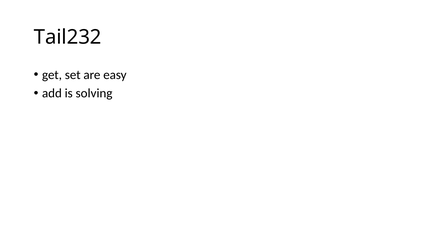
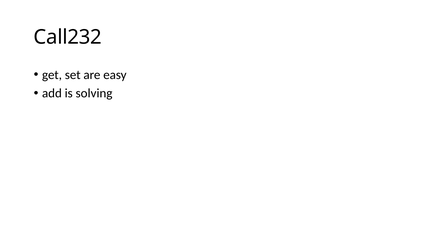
Tail232: Tail232 -> Call232 (68, 37)
